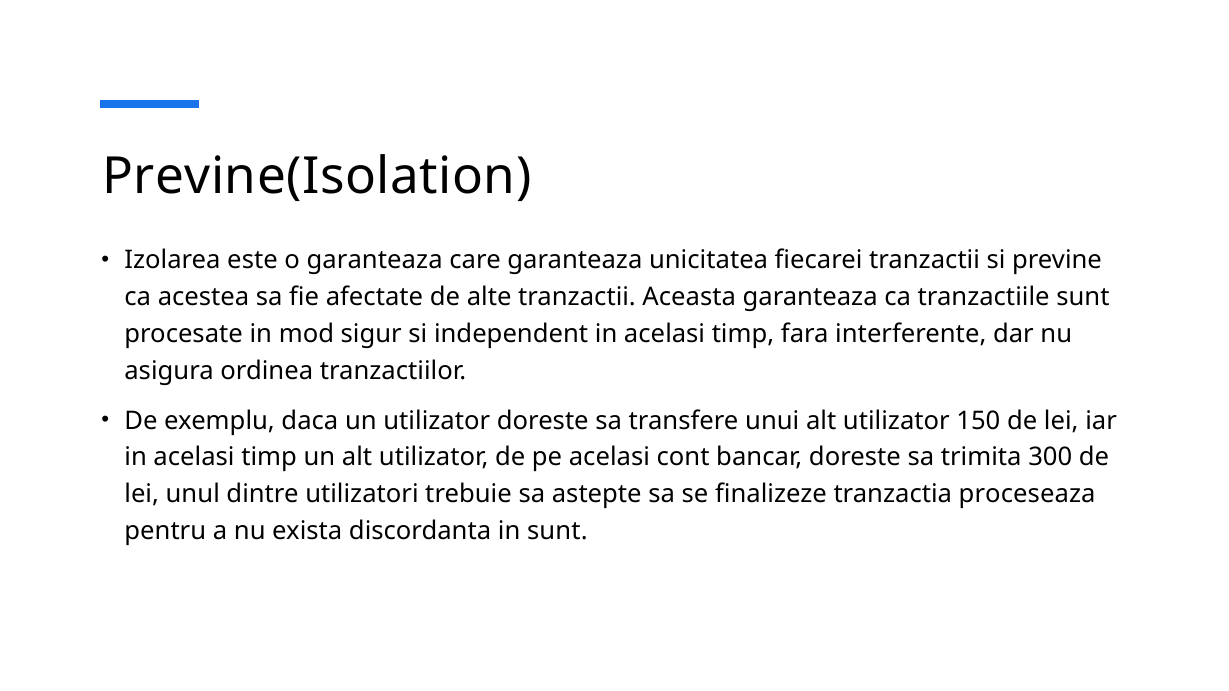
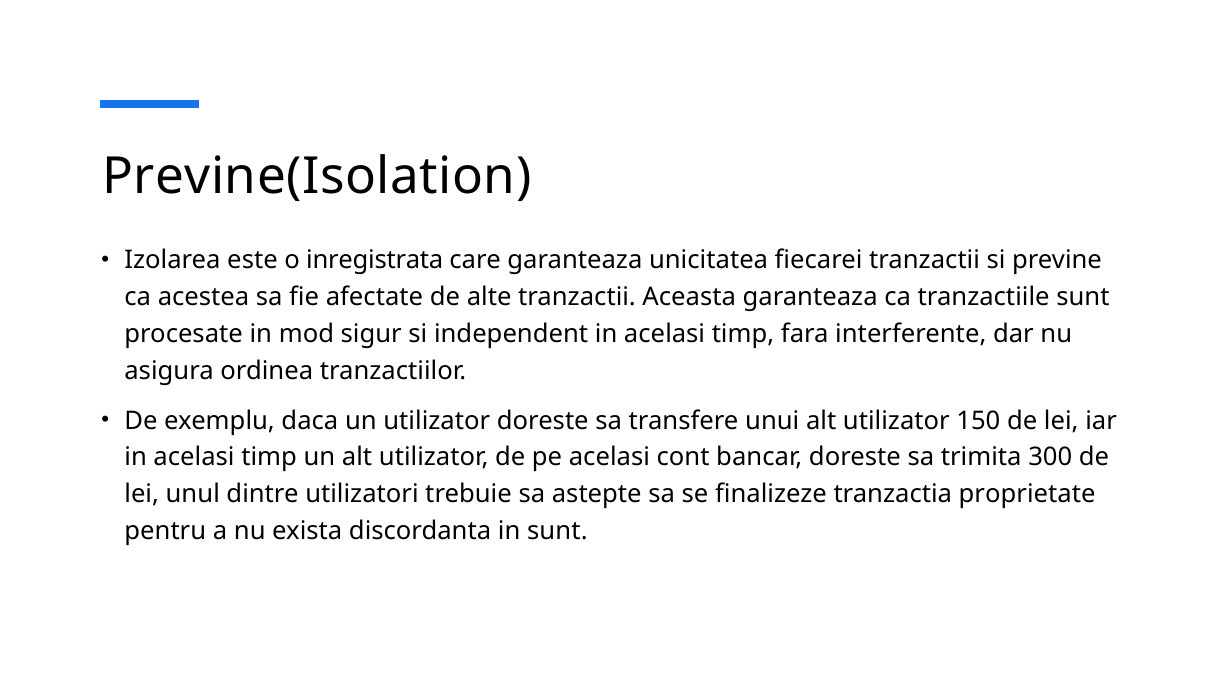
o garanteaza: garanteaza -> inregistrata (375, 260)
proceseaza: proceseaza -> proprietate (1027, 495)
